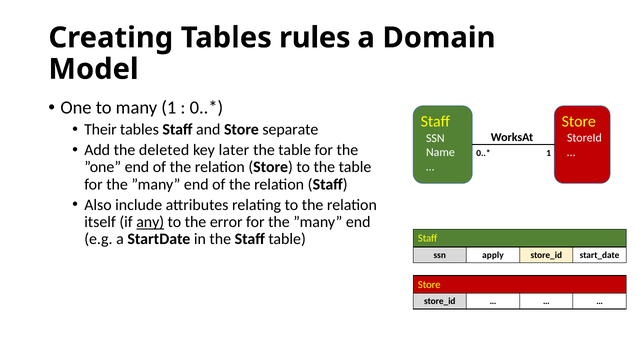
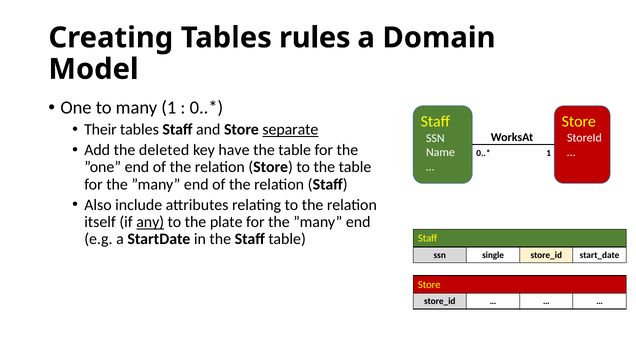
separate underline: none -> present (290, 129)
later: later -> have (234, 150)
error: error -> plate (226, 222)
apply: apply -> single (493, 255)
